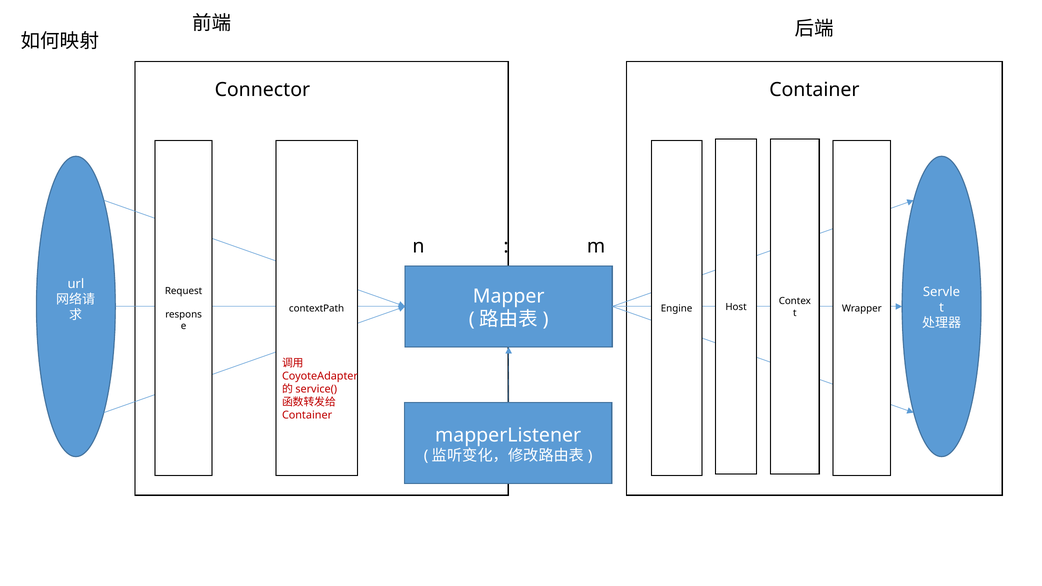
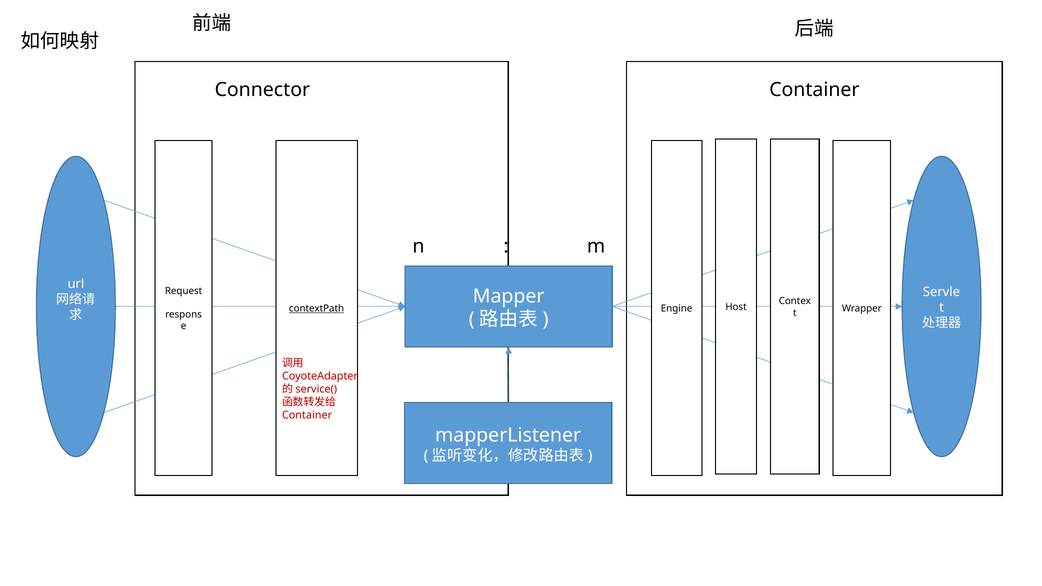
contextPath underline: none -> present (317, 309)
